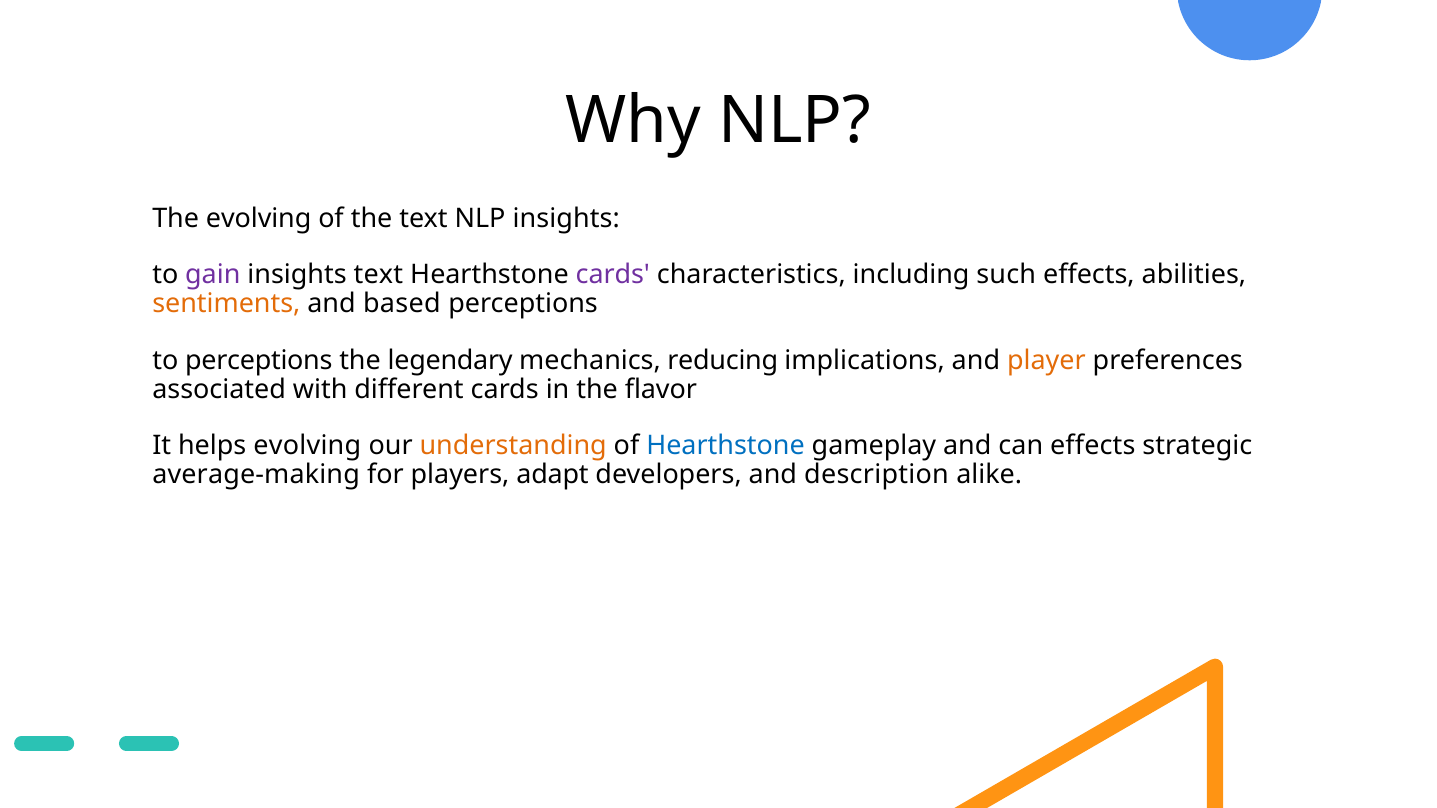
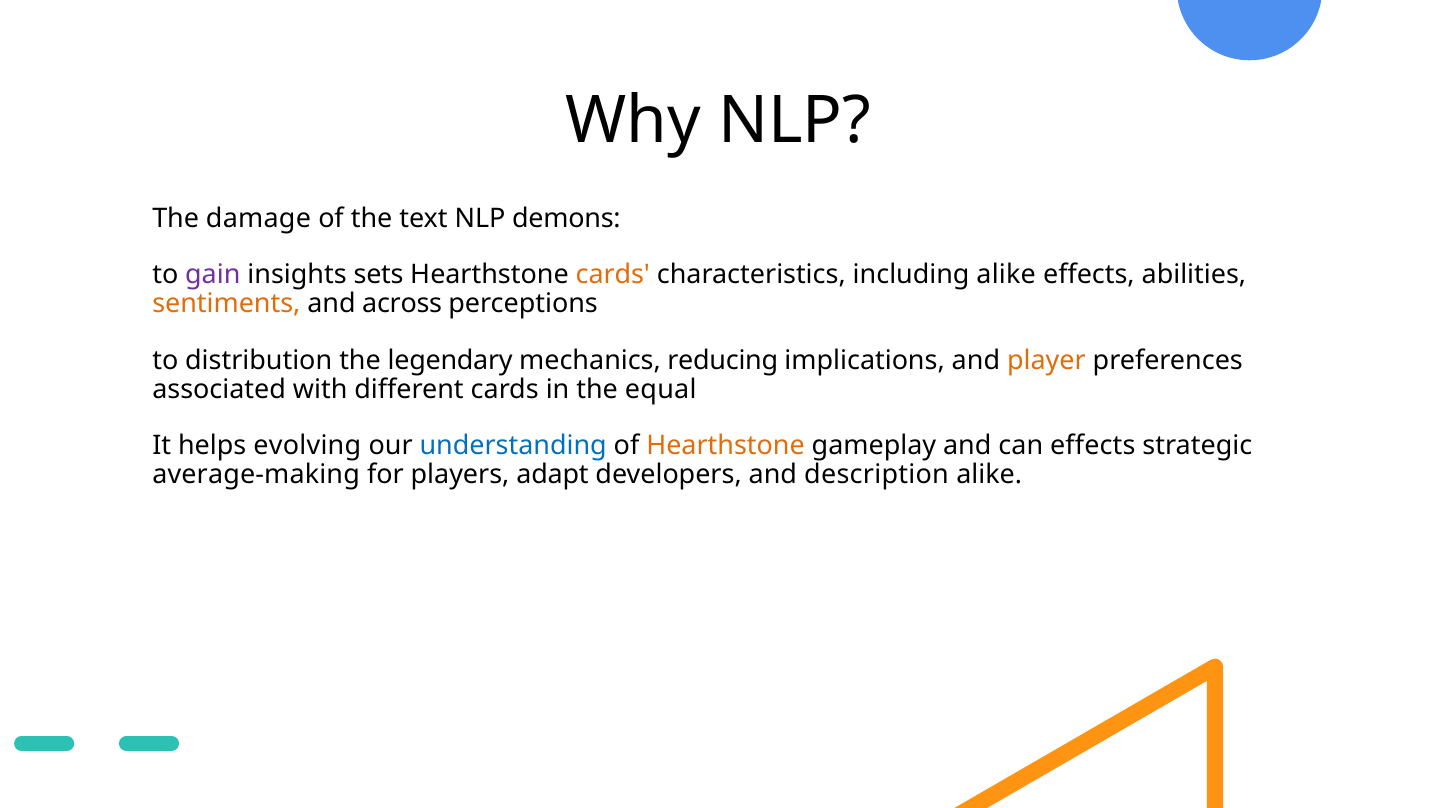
The evolving: evolving -> damage (258, 219)
NLP insights: insights -> demons (566, 219)
insights text: text -> sets (379, 275)
cards colour: purple -> orange (613, 275)
including such: such -> alike (1006, 275)
based: based -> across (402, 304)
to perceptions: perceptions -> distribution (259, 360)
flavor: flavor -> equal (661, 389)
understanding colour: orange -> blue (513, 445)
Hearthstone colour: blue -> orange (726, 445)
